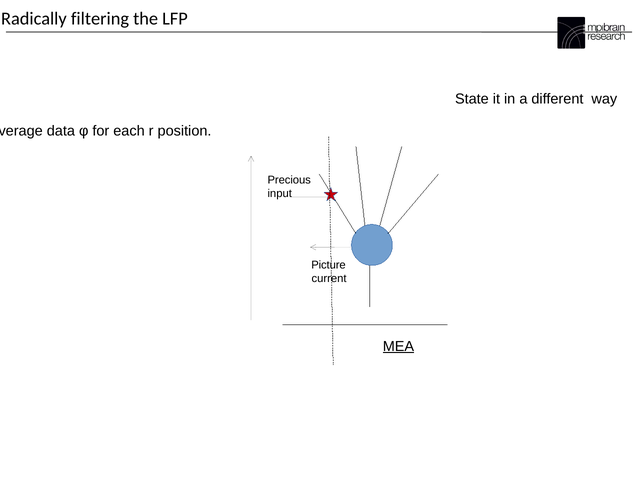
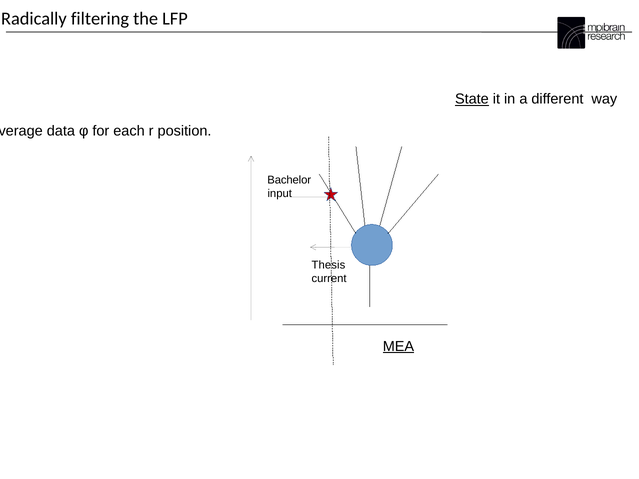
State underline: none -> present (472, 99)
Precious: Precious -> Bachelor (289, 180)
Picture: Picture -> Thesis (328, 265)
